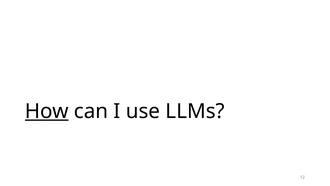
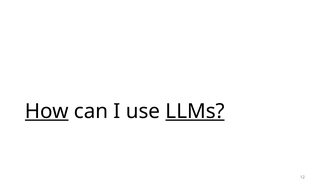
LLMs underline: none -> present (195, 111)
